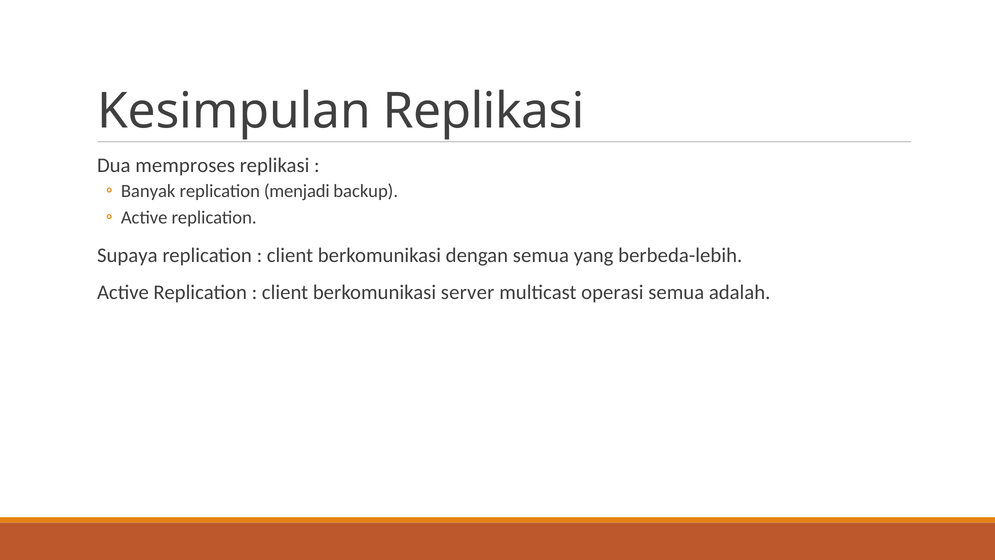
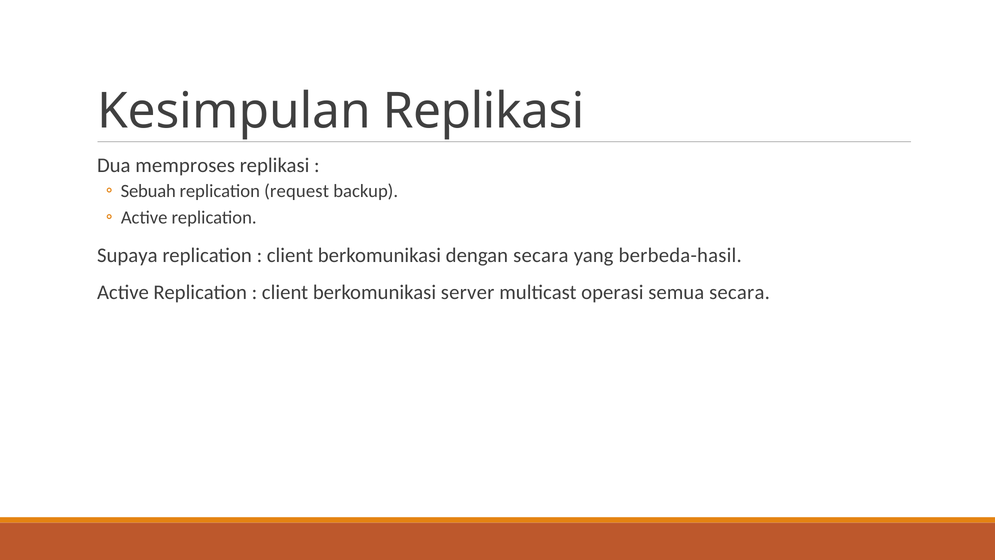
Banyak: Banyak -> Sebuah (148, 191)
menjadi: menjadi -> request (297, 191)
dengan semua: semua -> secara (541, 255)
berbeda-lebih: berbeda-lebih -> berbeda-hasil (680, 255)
semua adalah: adalah -> secara (740, 292)
